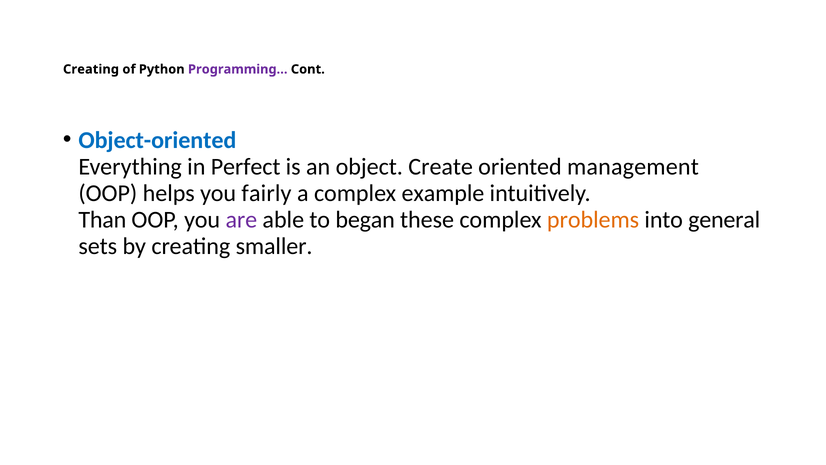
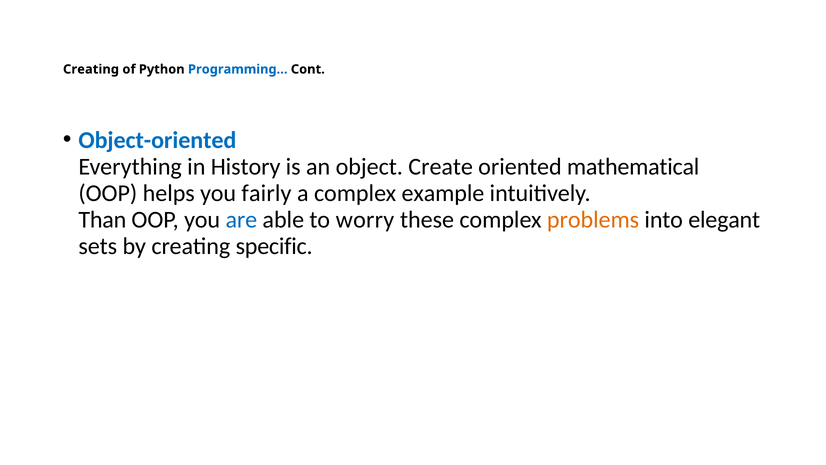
Programming… colour: purple -> blue (238, 69)
Perfect: Perfect -> History (246, 167)
management: management -> mathematical (633, 167)
are colour: purple -> blue (241, 219)
began: began -> worry (365, 219)
general: general -> elegant (724, 219)
smaller: smaller -> specific (274, 246)
